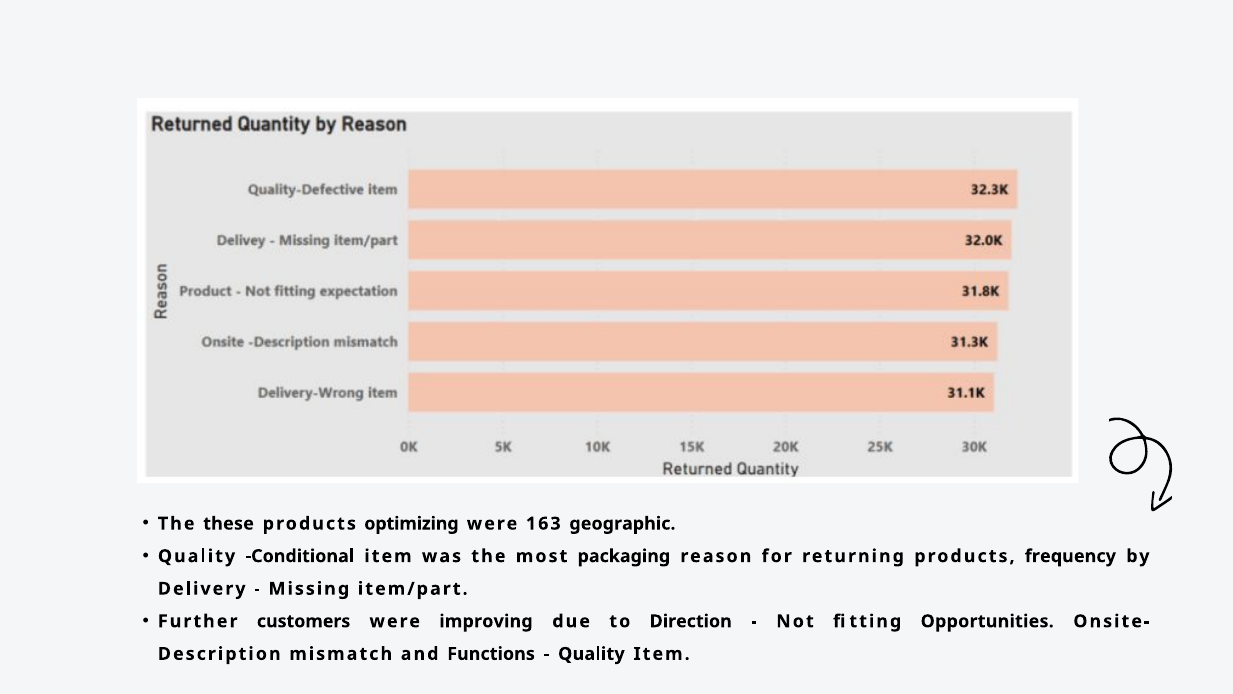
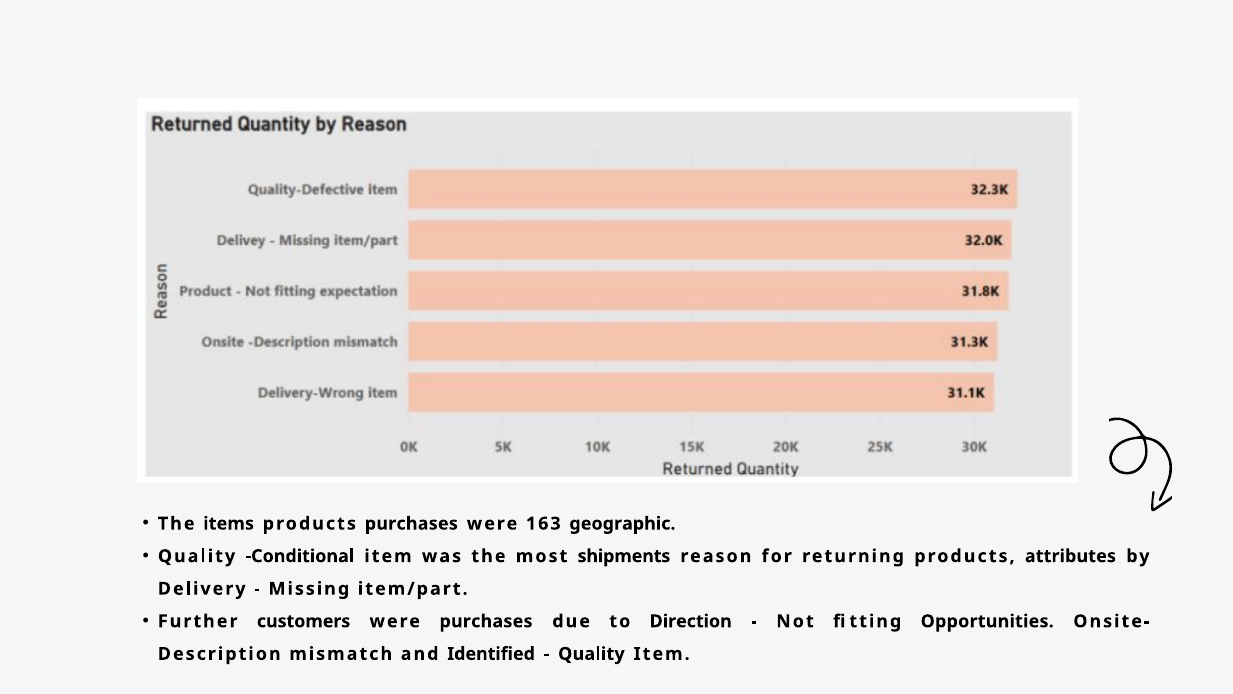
these: these -> items (229, 523)
products optimizing: optimizing -> purchases (411, 523)
packaging: packaging -> shipments (624, 556)
frequency: frequency -> attributes (1070, 556)
were improving: improving -> purchases (486, 621)
Functions: Functions -> Identified (491, 654)
